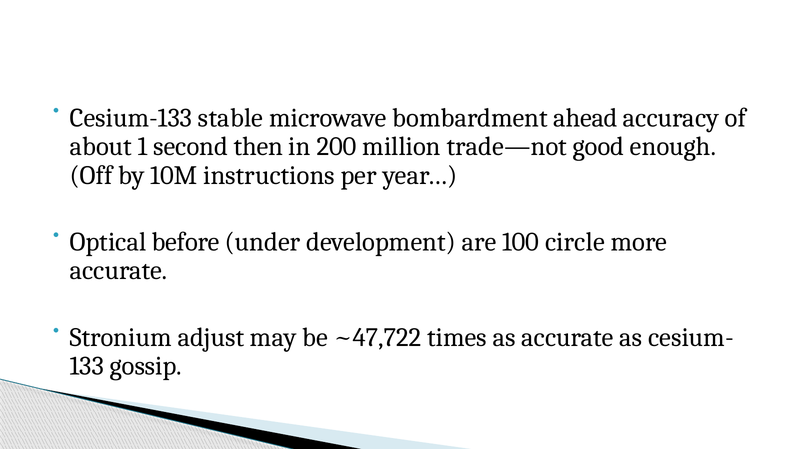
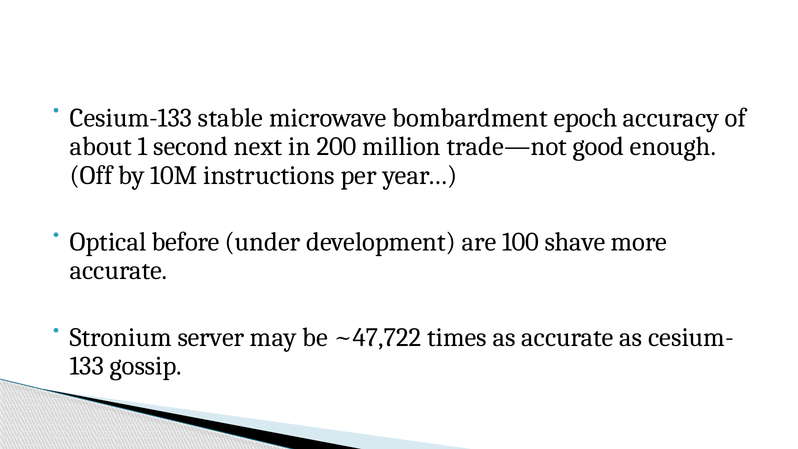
ahead: ahead -> epoch (586, 118)
then: then -> next (258, 146)
circle: circle -> shave (575, 242)
adjust: adjust -> server (211, 337)
